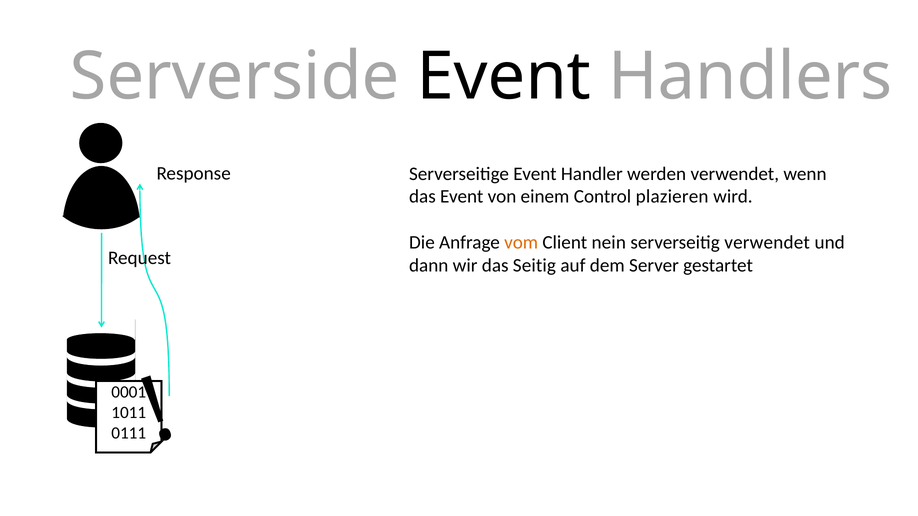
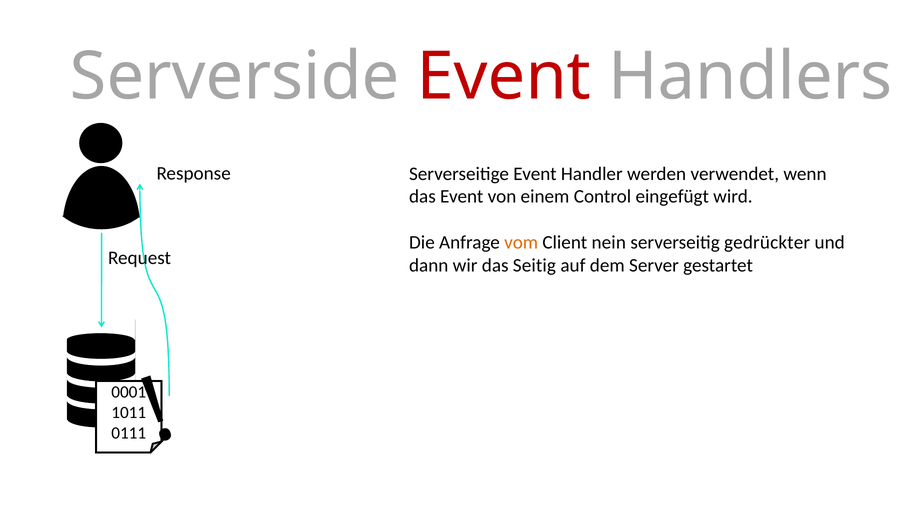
Event colour: black -> red (504, 77)
plazieren: plazieren -> eingefügt (672, 197)
serverseitig verwendet: verwendet -> gedrückter (767, 243)
